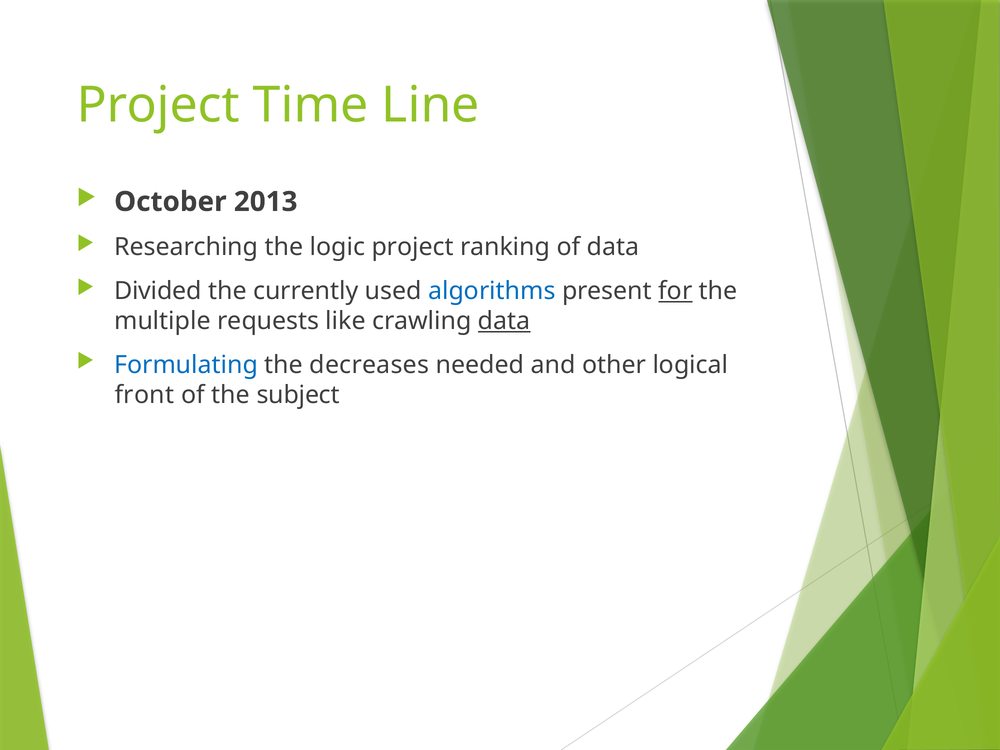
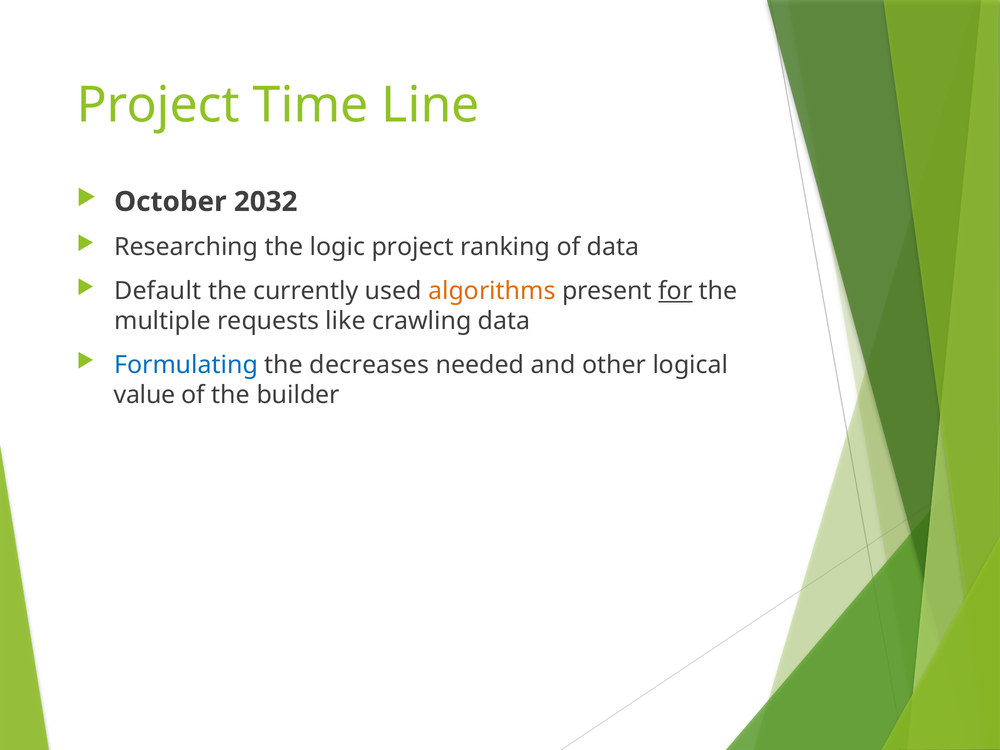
2013: 2013 -> 2032 (266, 202)
Divided: Divided -> Default (158, 291)
algorithms colour: blue -> orange (492, 291)
data underline: present -> none (504, 321)
front: front -> value (145, 395)
subject: subject -> builder (298, 395)
